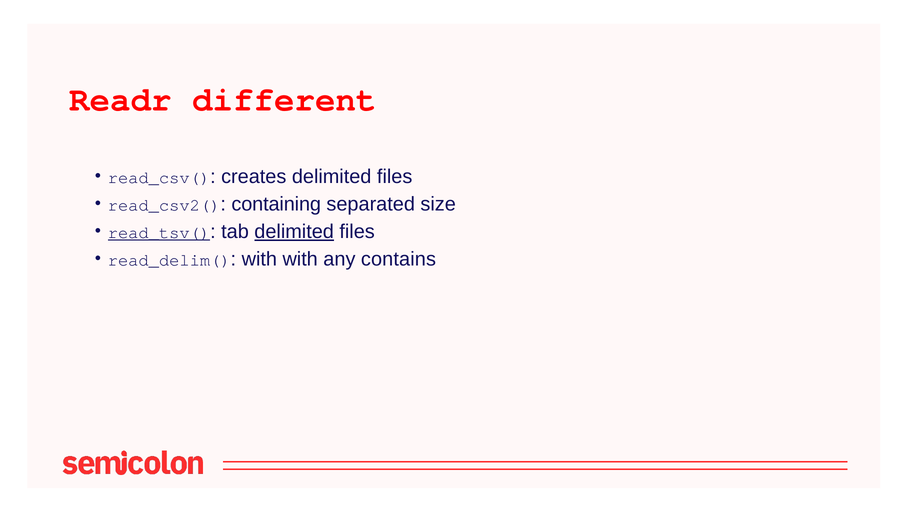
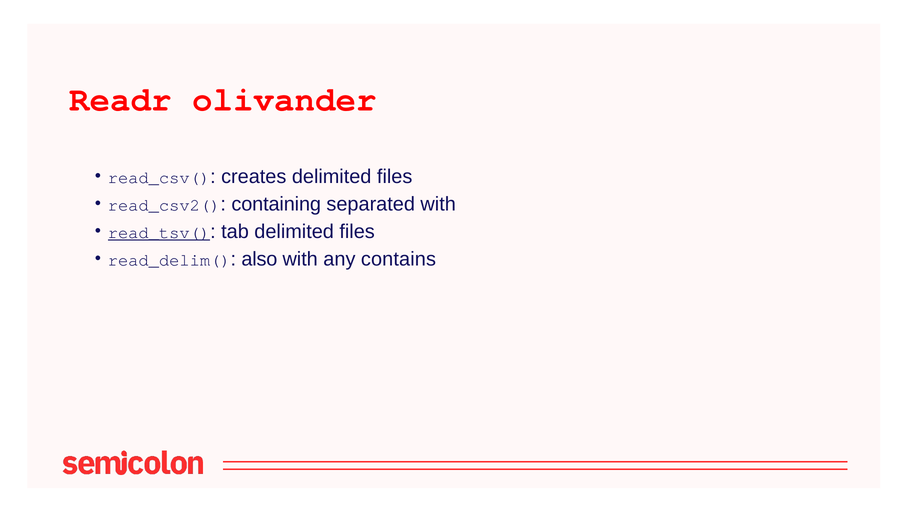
different: different -> olivander (284, 99)
separated size: size -> with (438, 204)
delimited underline: present -> none (294, 232)
with: with -> also (259, 259)
